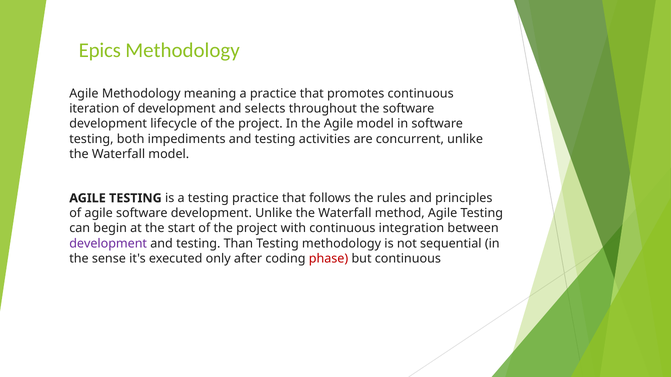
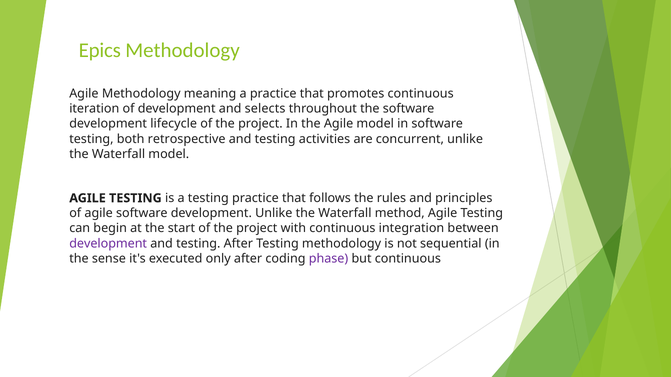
impediments: impediments -> retrospective (187, 139)
testing Than: Than -> After (238, 244)
phase colour: red -> purple (329, 259)
